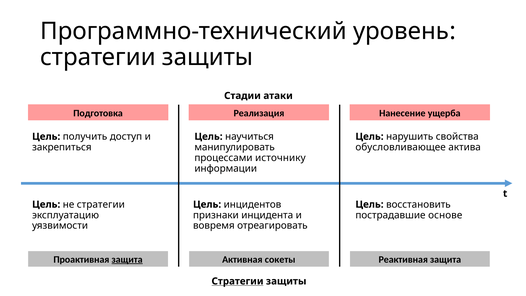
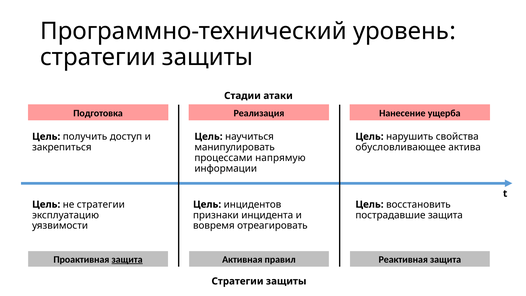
источнику: источнику -> напрямую (280, 158)
пострадавшие основе: основе -> защита (445, 215)
сокеты: сокеты -> правил (280, 259)
Стратегии underline: present -> none (237, 281)
